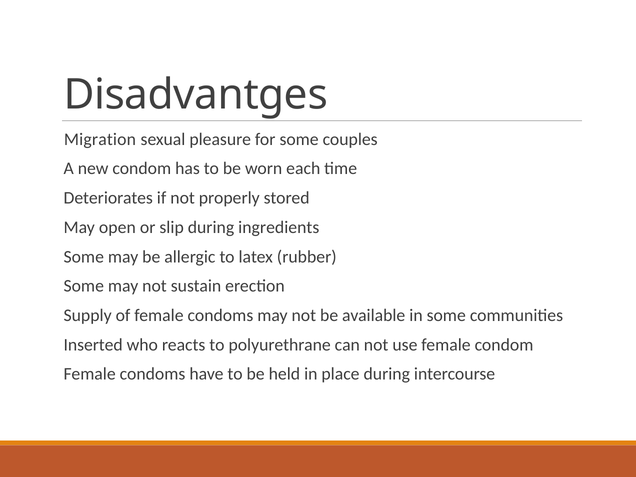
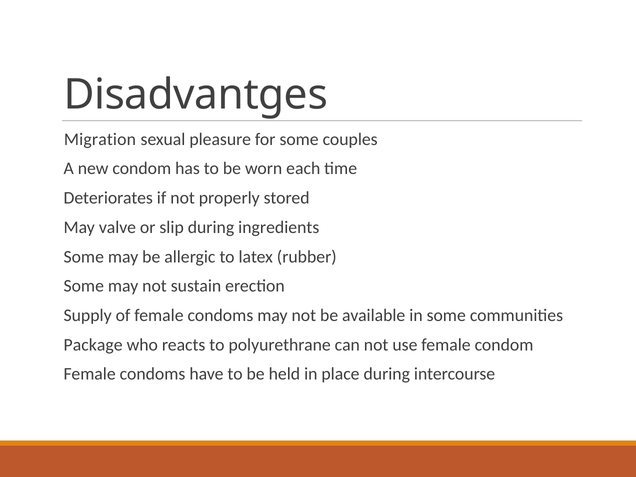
open: open -> valve (117, 227)
Inserted: Inserted -> Package (93, 345)
